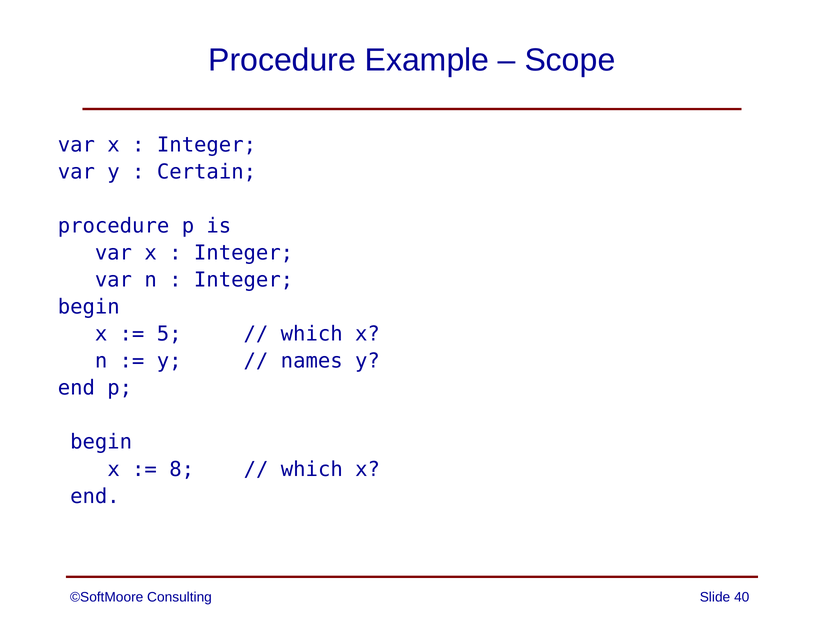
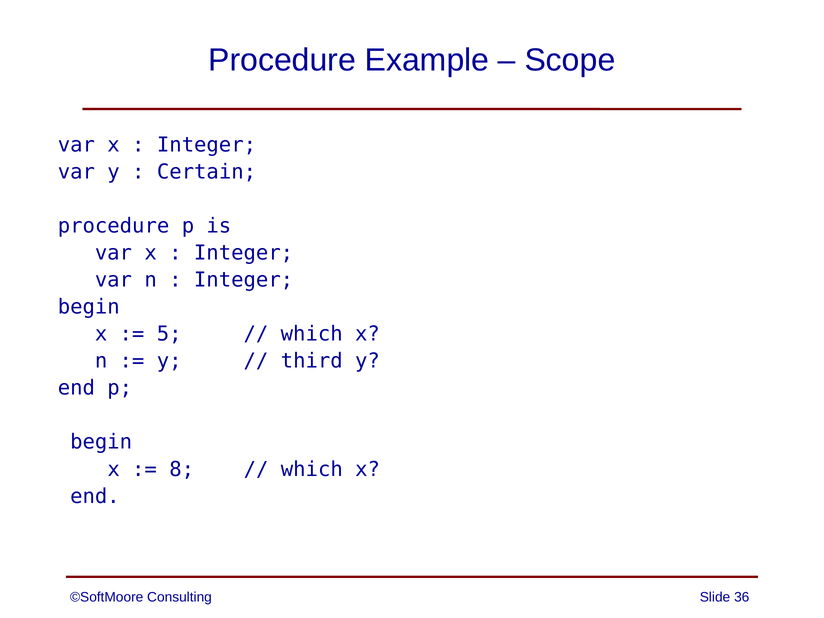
names: names -> third (312, 361)
40: 40 -> 36 (742, 597)
